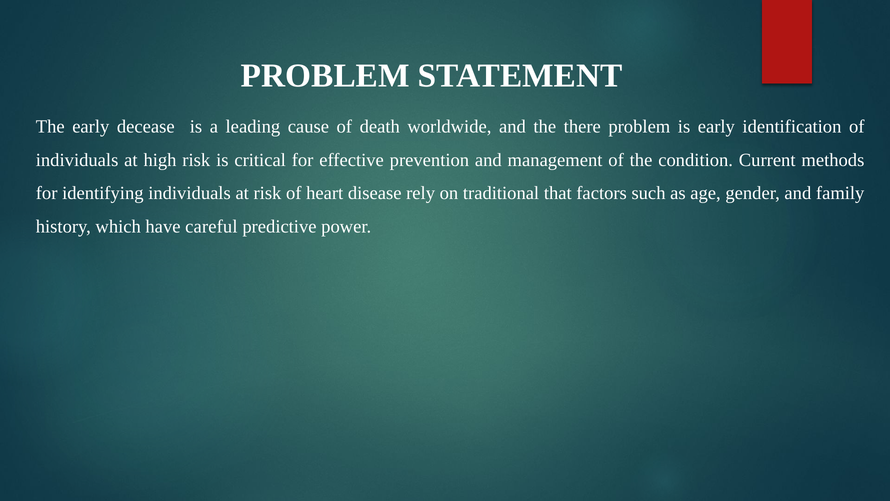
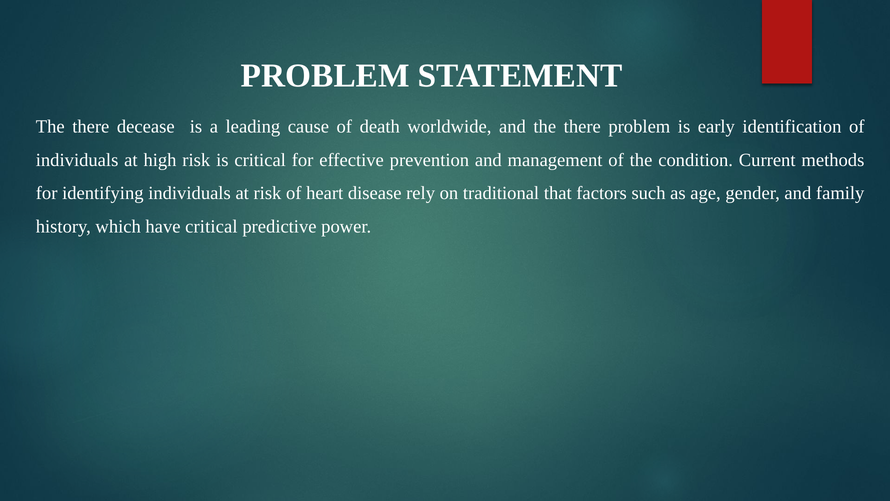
early: early -> there (91, 126)
have careful: careful -> critical (211, 227)
